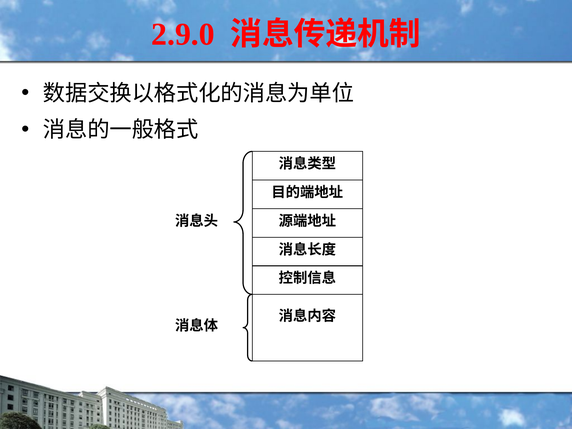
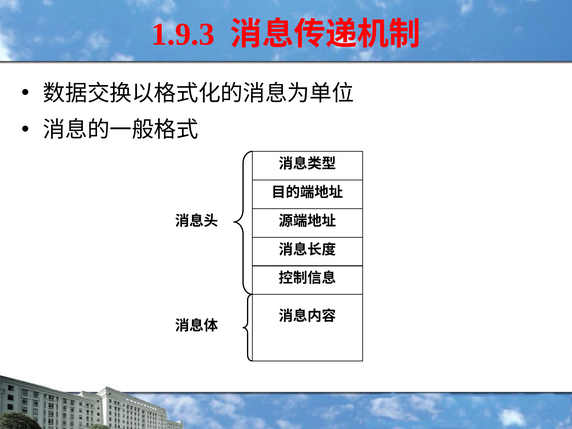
2.9.0: 2.9.0 -> 1.9.3 (183, 34)
